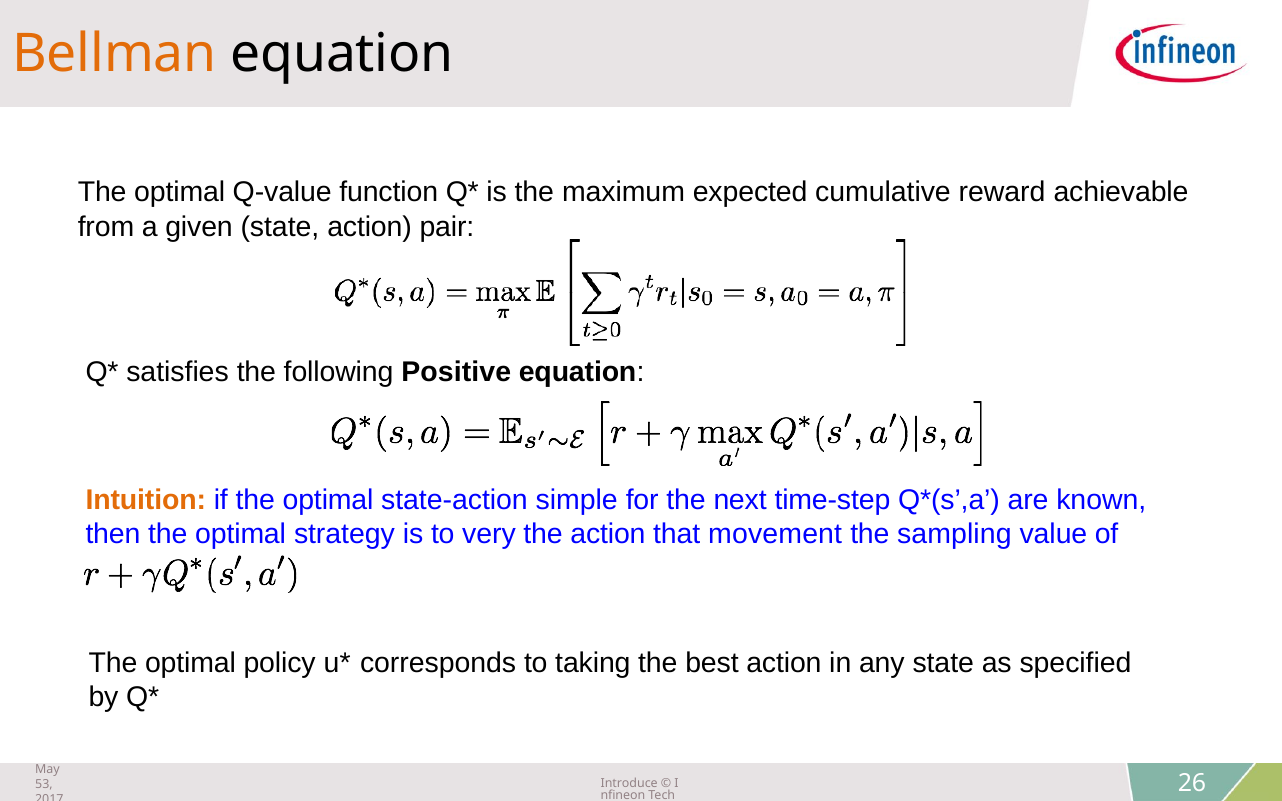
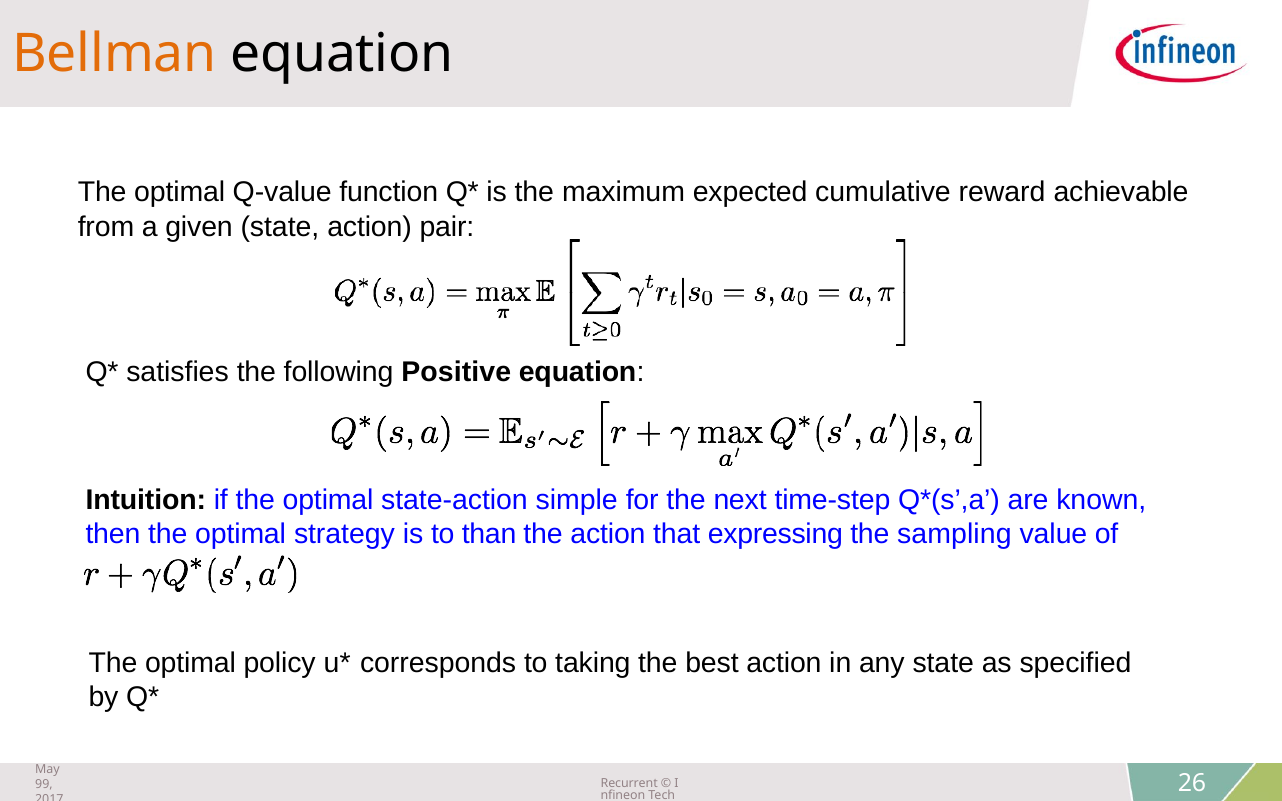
Intuition colour: orange -> black (146, 500)
very: very -> than (489, 534)
movement: movement -> expressing (775, 534)
Introduce: Introduce -> Recurrent (629, 783)
53: 53 -> 99 (44, 784)
